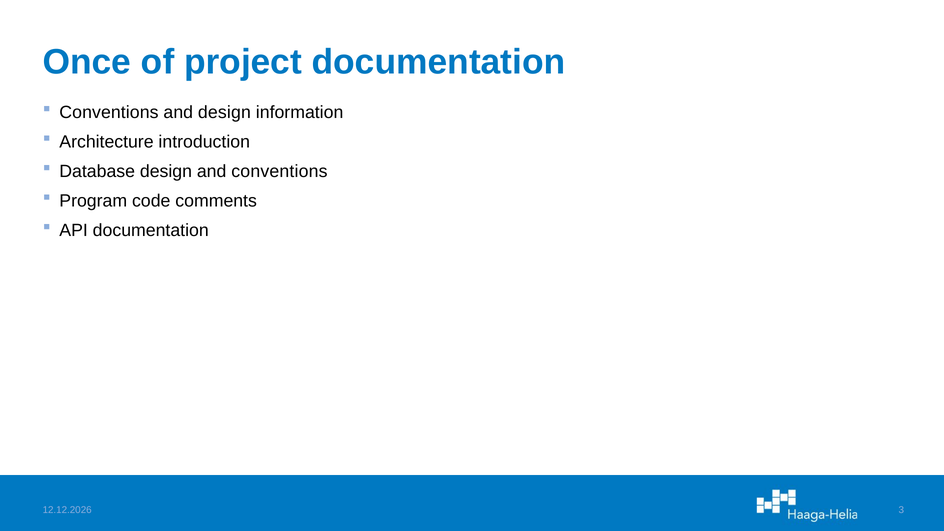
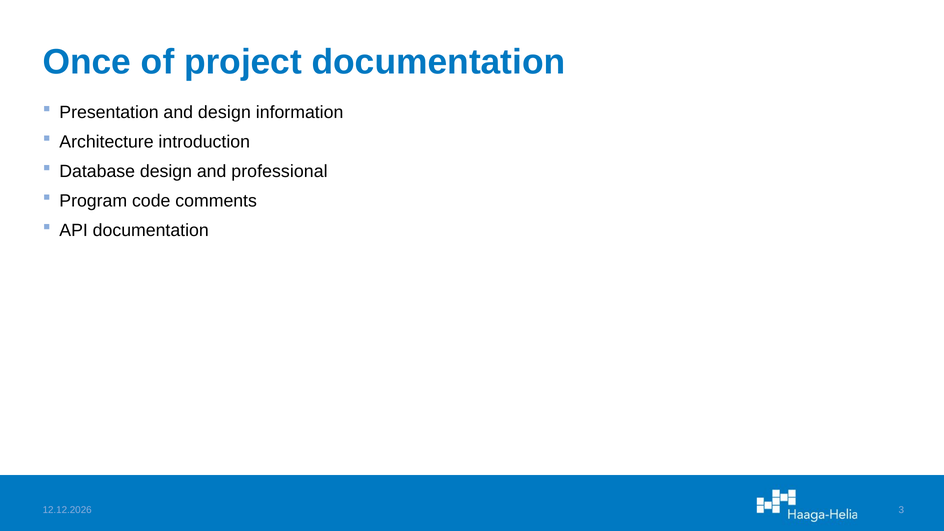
Conventions: Conventions -> Presentation (109, 113)
and conventions: conventions -> professional (279, 171)
